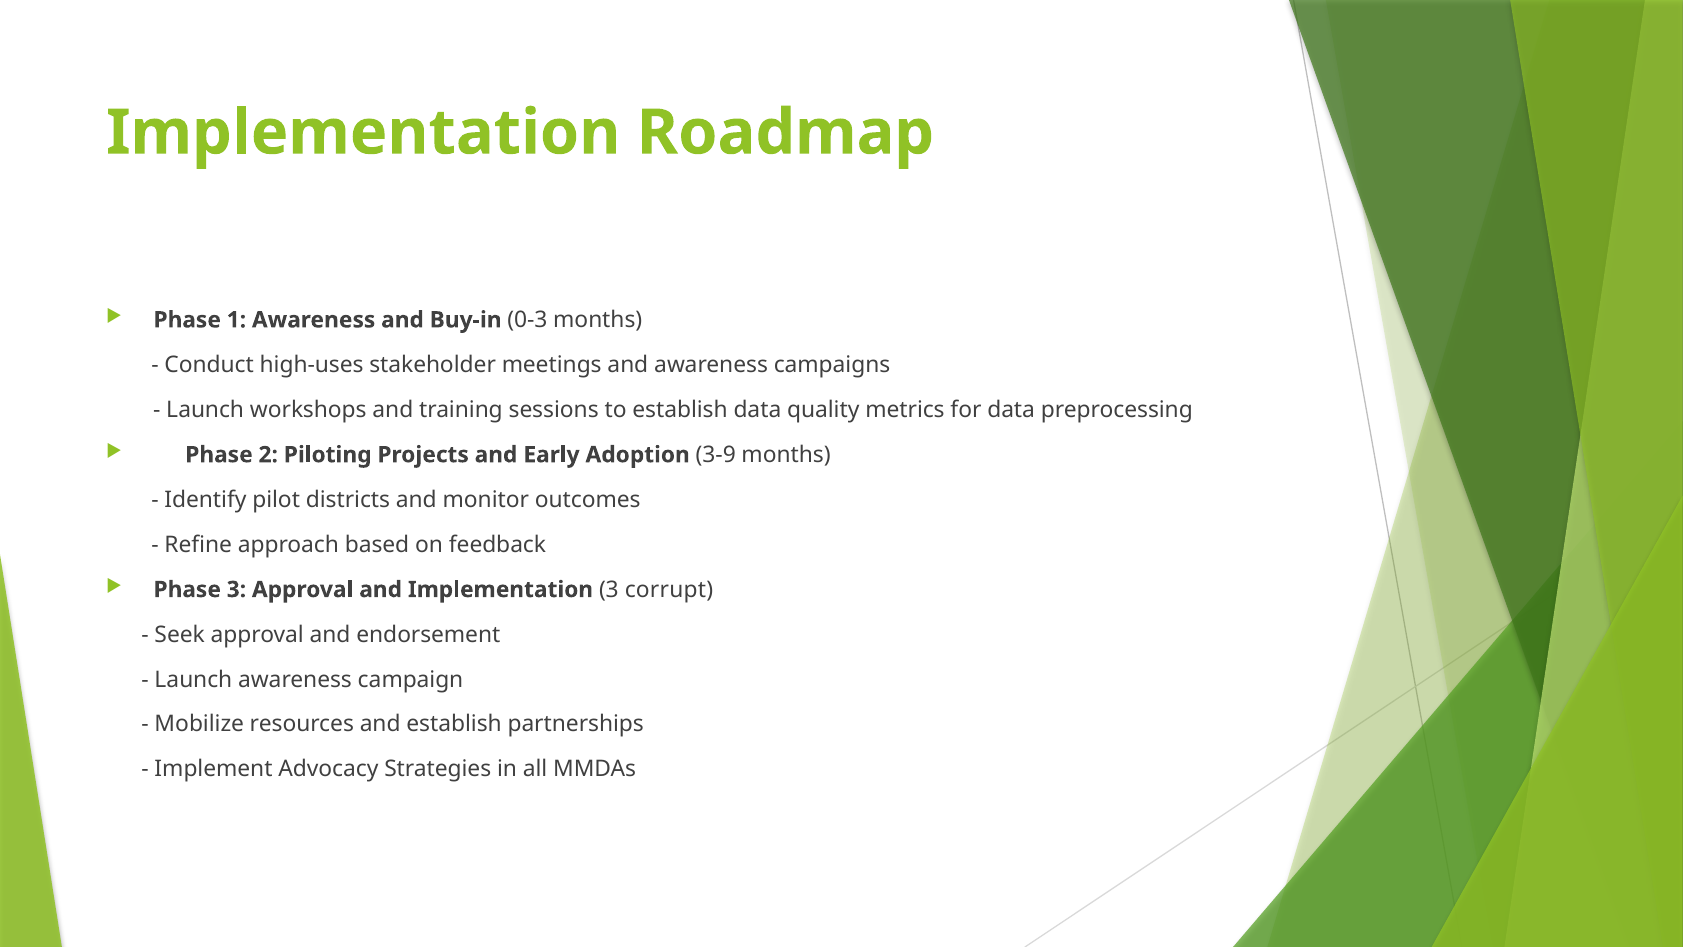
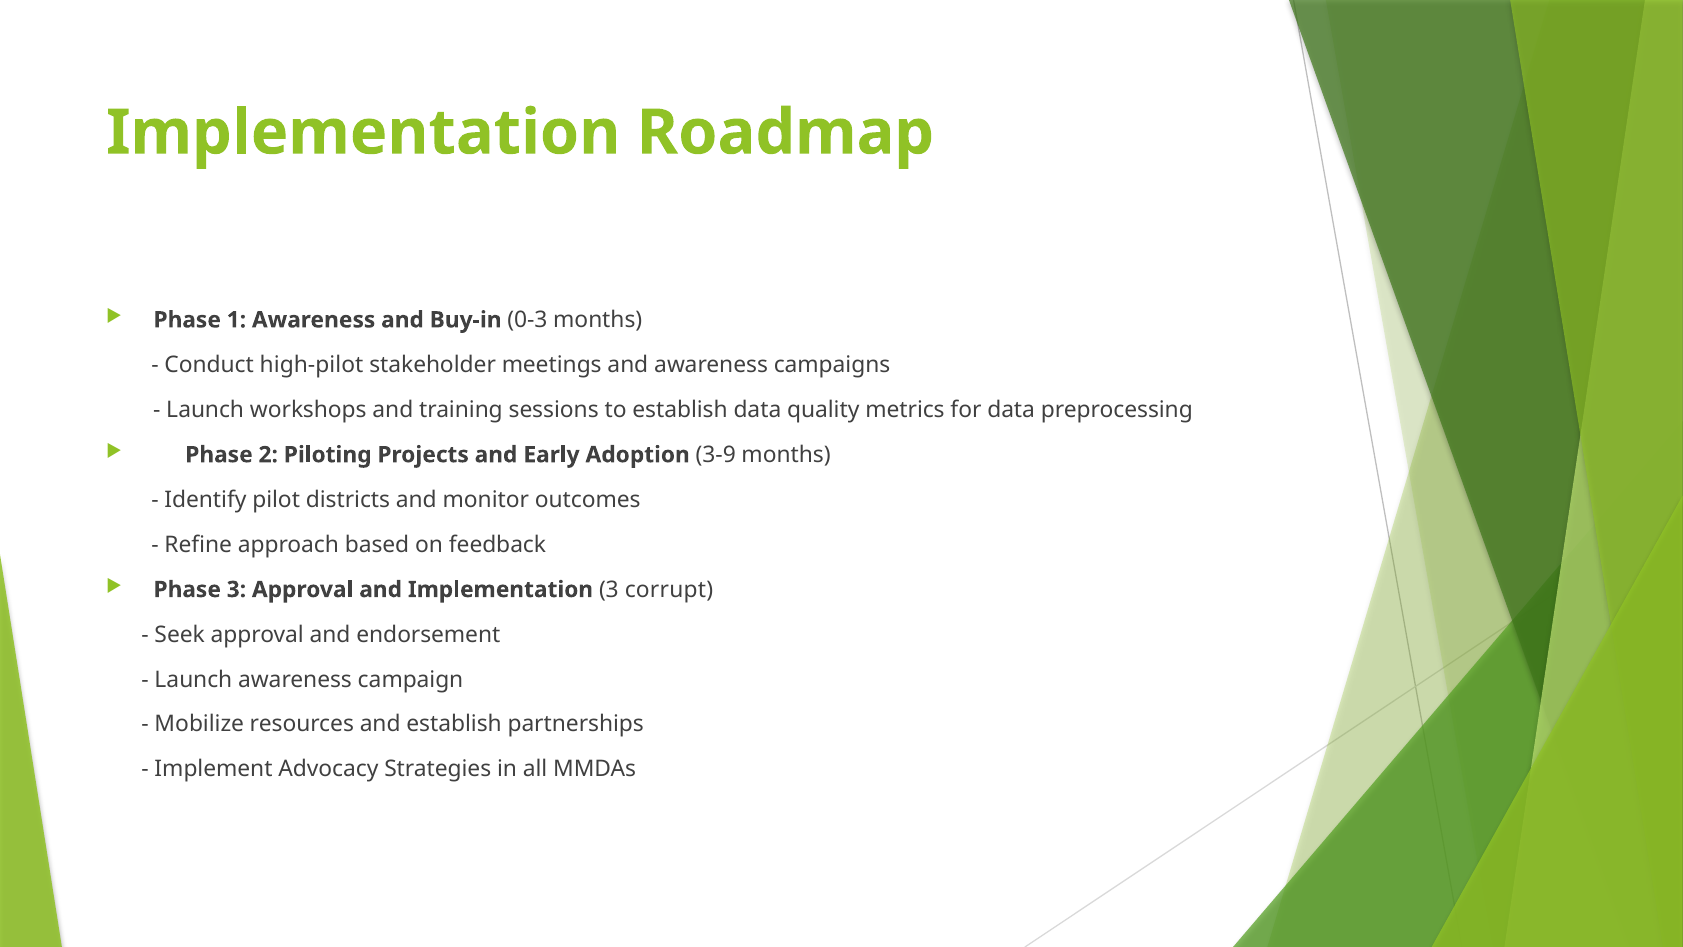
high-uses: high-uses -> high-pilot (312, 365)
